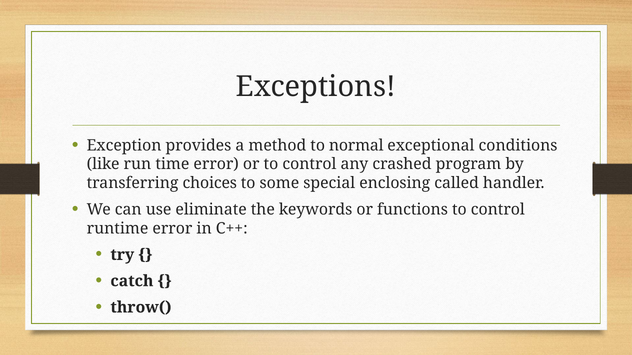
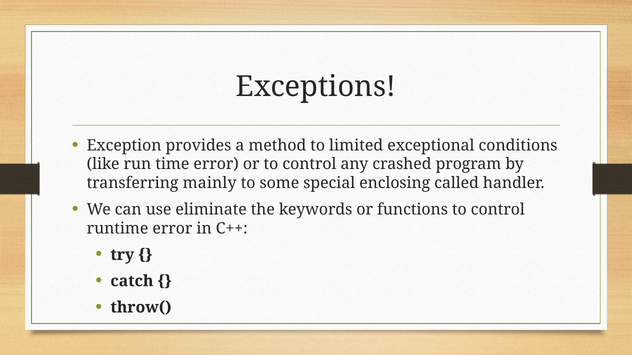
normal: normal -> limited (356, 146)
choices: choices -> mainly (210, 183)
